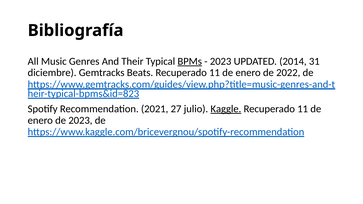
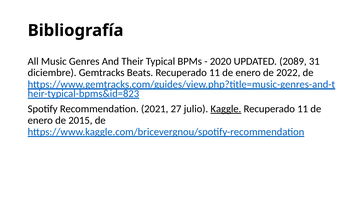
BPMs underline: present -> none (190, 61)
2023: 2023 -> 2020 (221, 61)
2014: 2014 -> 2089 (293, 61)
de 2023: 2023 -> 2015 (80, 120)
